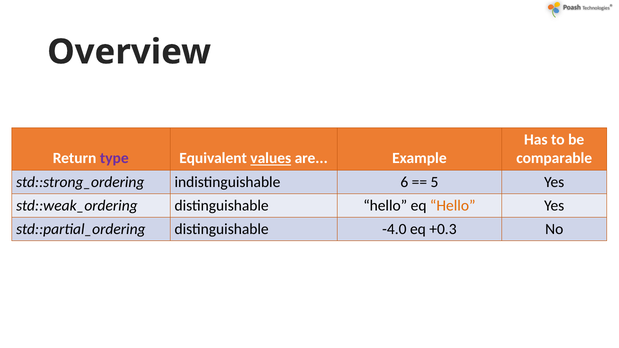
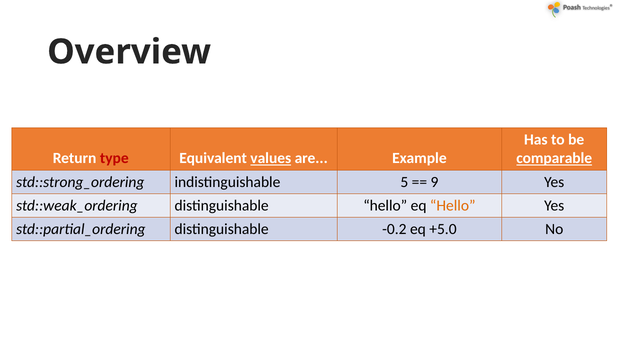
type colour: purple -> red (114, 158)
comparable underline: none -> present (554, 158)
6: 6 -> 5 (404, 182)
5: 5 -> 9 (435, 182)
-4.0: -4.0 -> -0.2 (394, 229)
+0.3: +0.3 -> +5.0 (443, 229)
